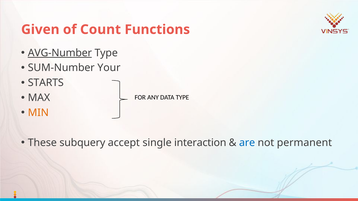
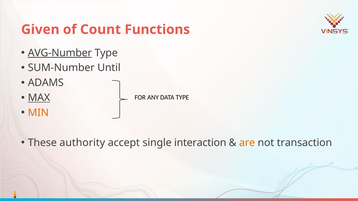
Your: Your -> Until (109, 68)
STARTS: STARTS -> ADAMS (46, 83)
MAX underline: none -> present (39, 98)
subquery: subquery -> authority (82, 143)
are colour: blue -> orange (247, 143)
permanent: permanent -> transaction (304, 143)
